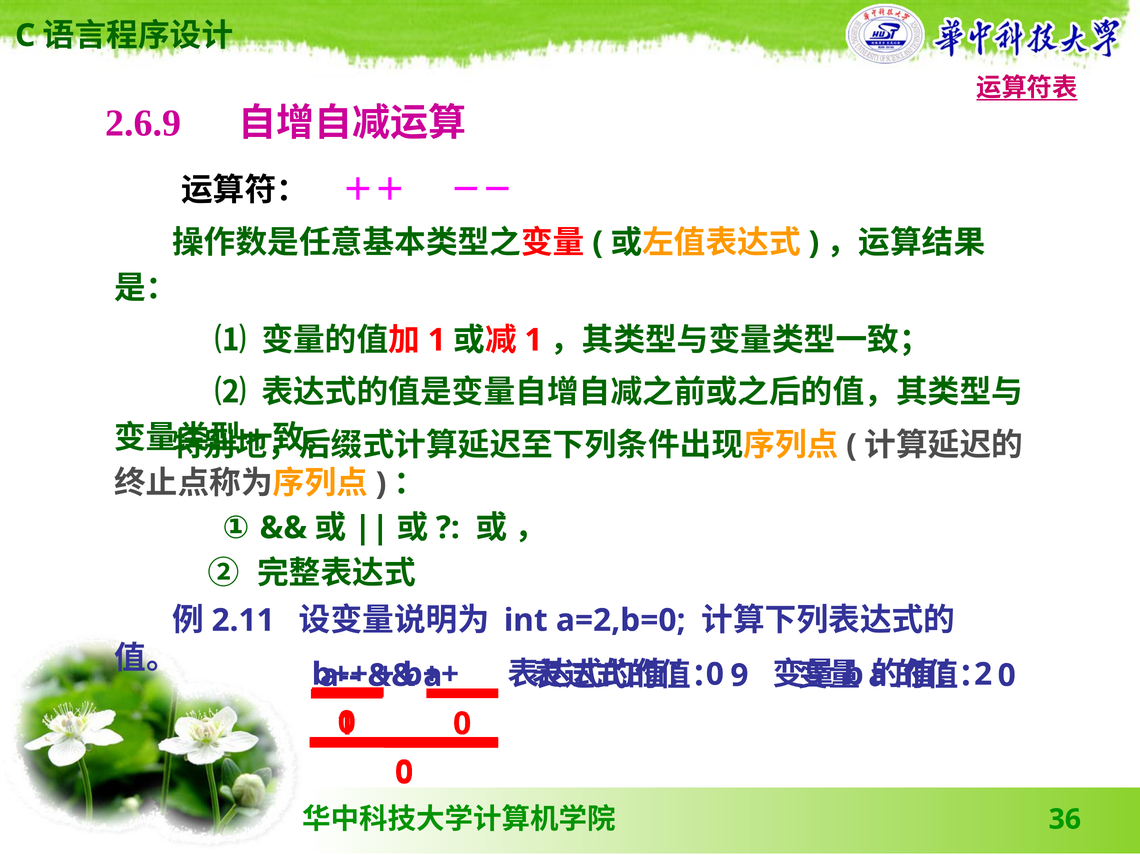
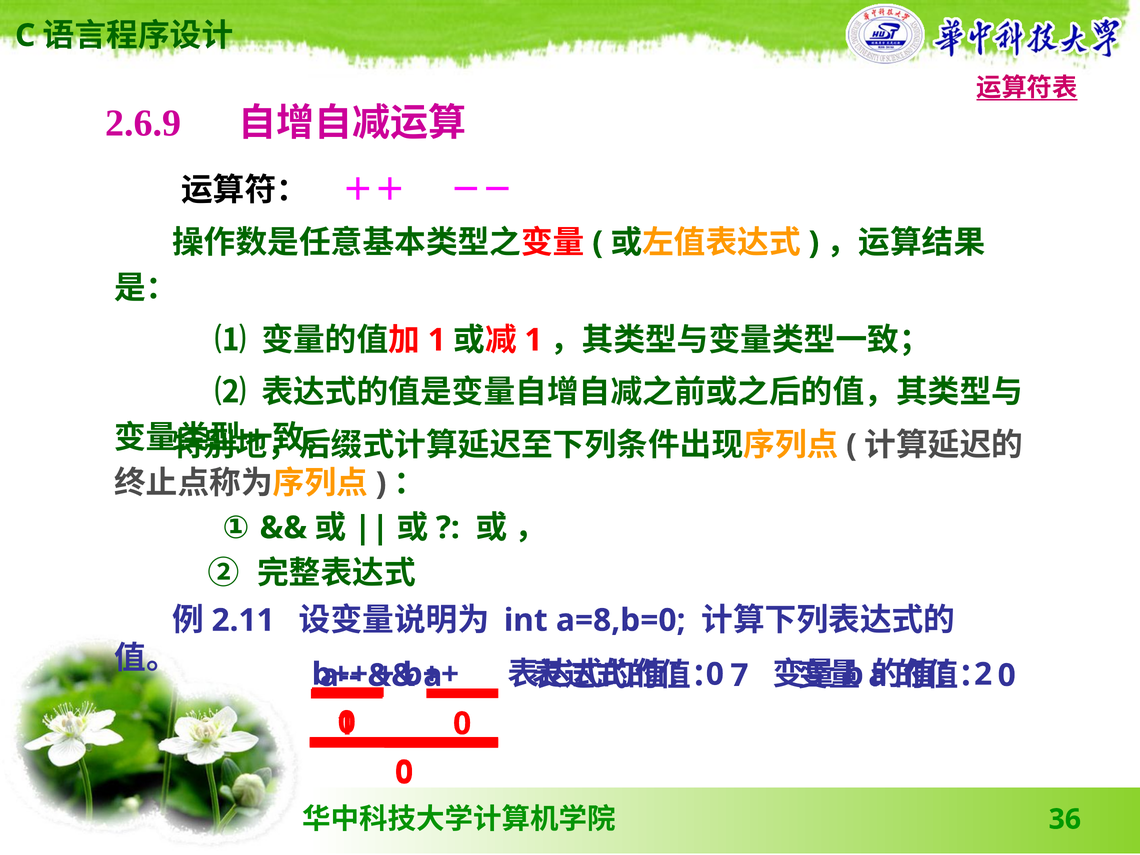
a=2,b=0: a=2,b=0 -> a=8,b=0 (621, 620)
9: 9 -> 7 (739, 675)
